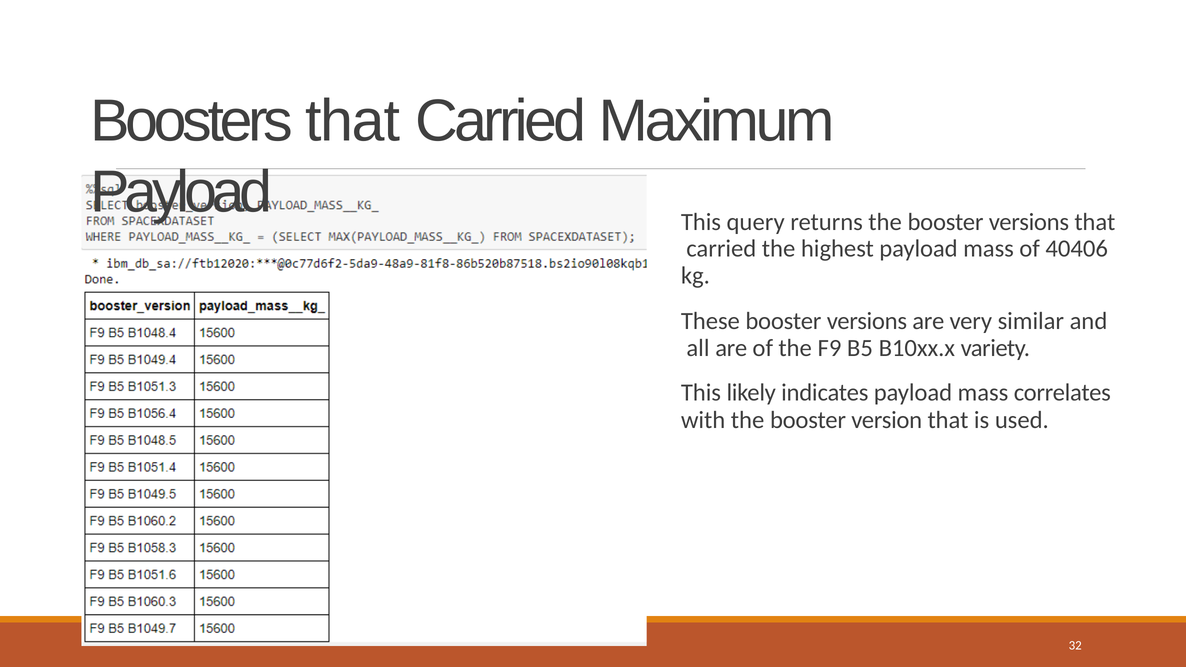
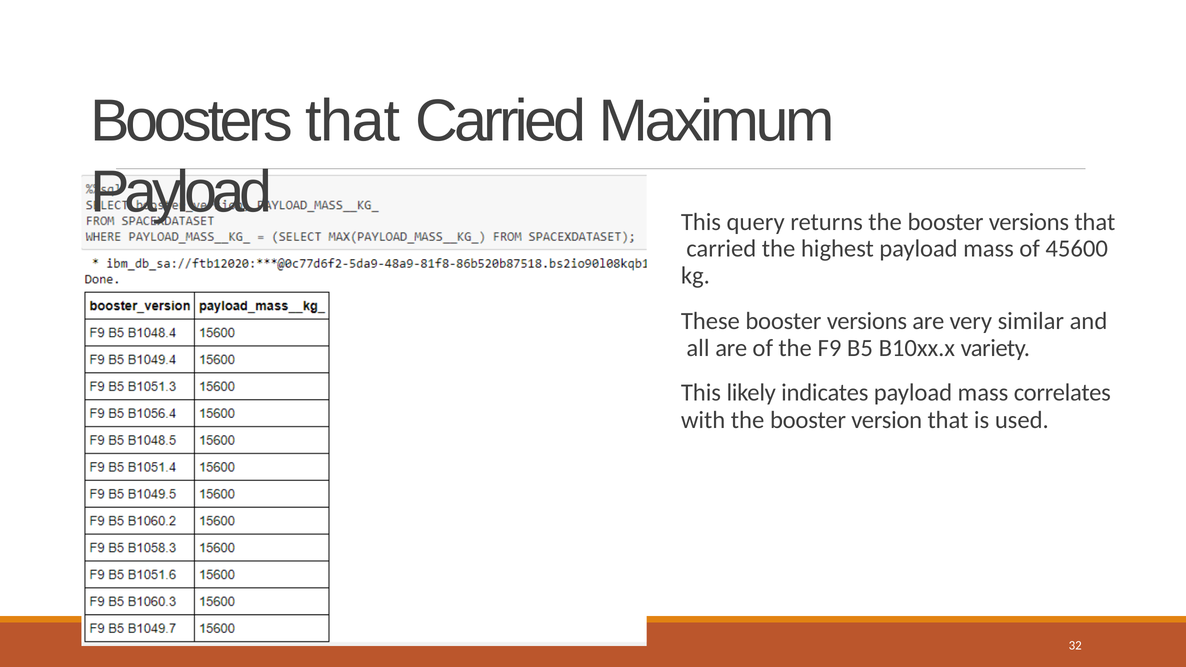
40406: 40406 -> 45600 (1077, 249)
